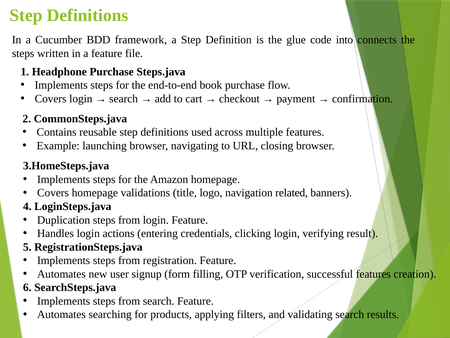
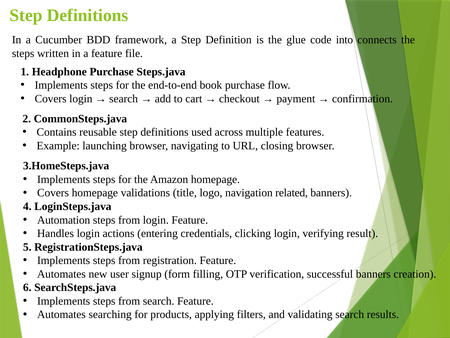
Duplication: Duplication -> Automation (64, 220)
successful features: features -> banners (373, 274)
